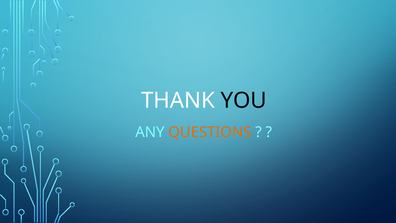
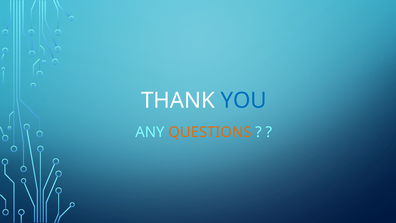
YOU colour: black -> blue (244, 100)
